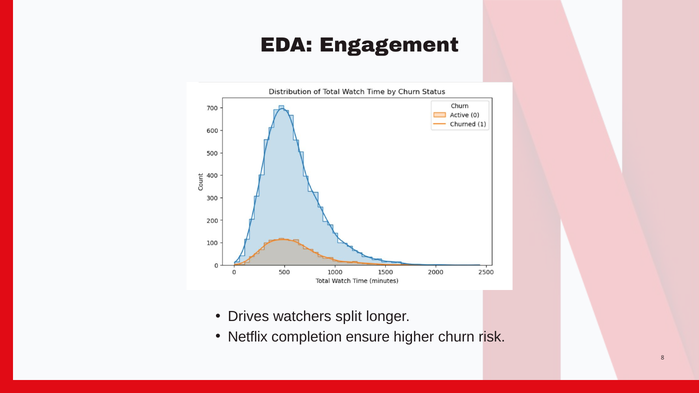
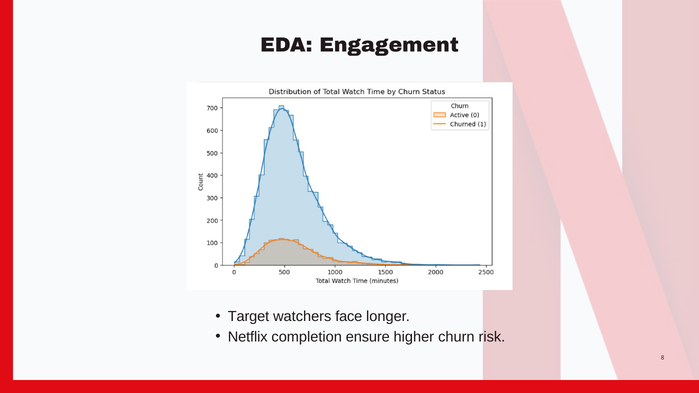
Drives: Drives -> Target (249, 317)
split: split -> face (349, 317)
